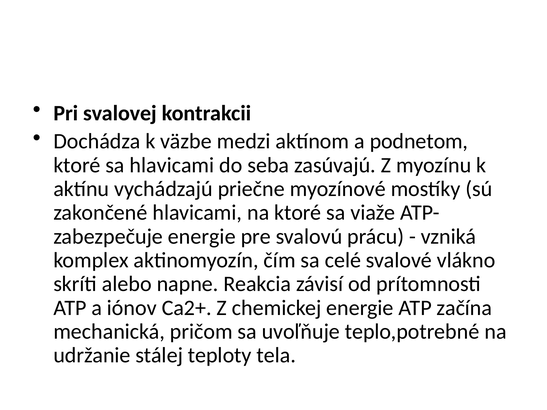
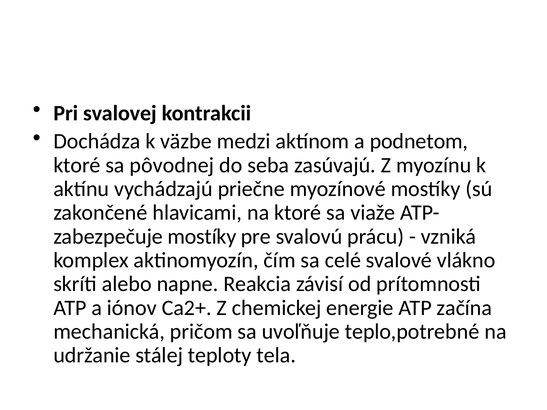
sa hlavicami: hlavicami -> pôvodnej (172, 165)
energie: energie -> mostíky (202, 237)
